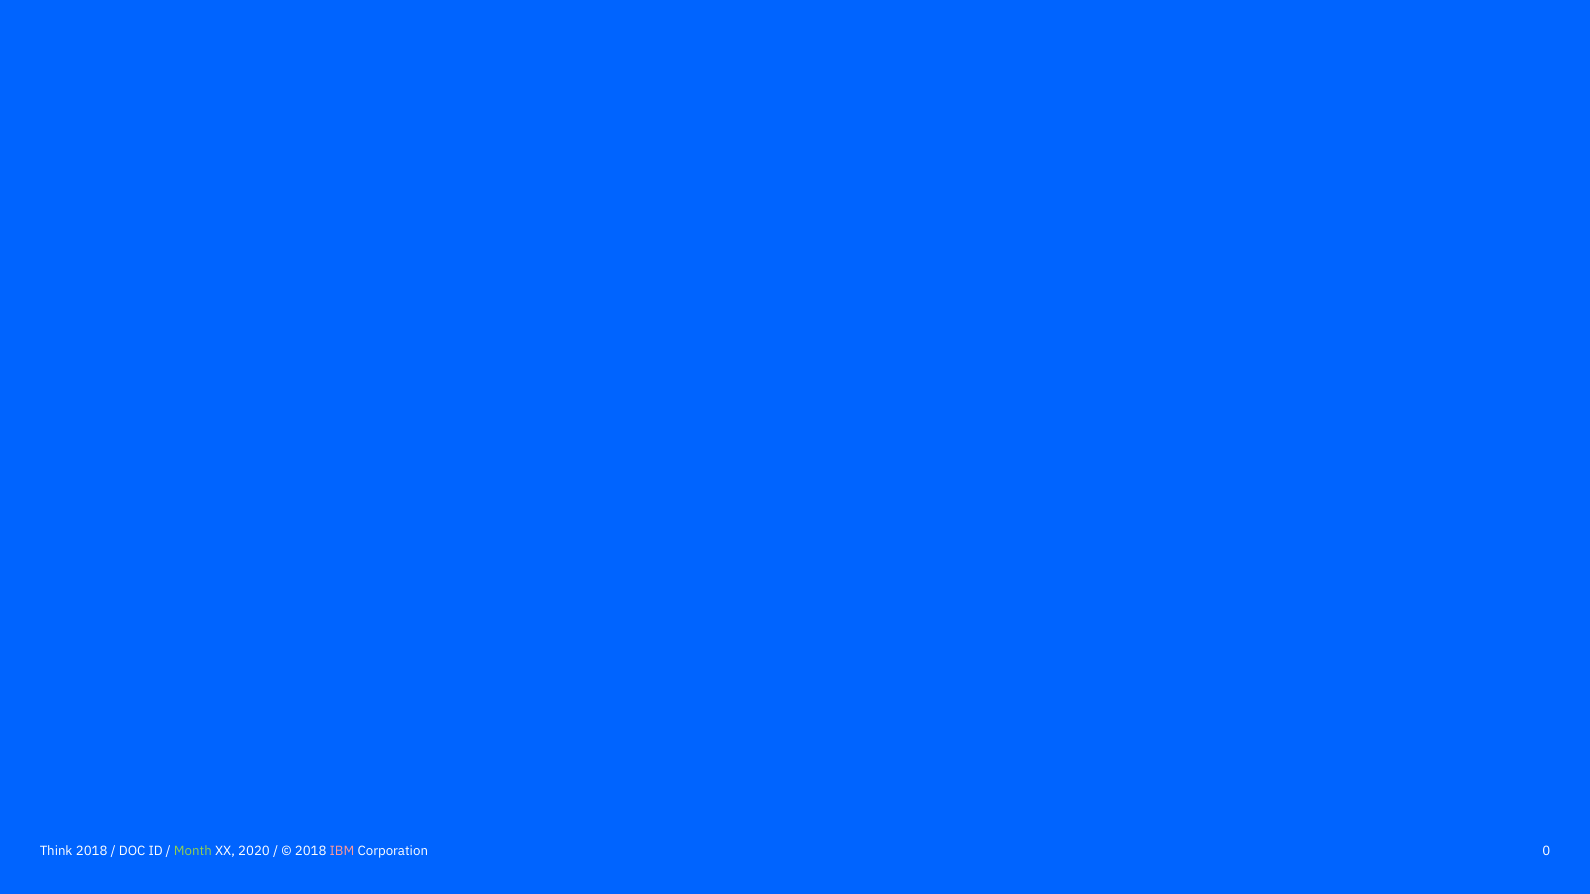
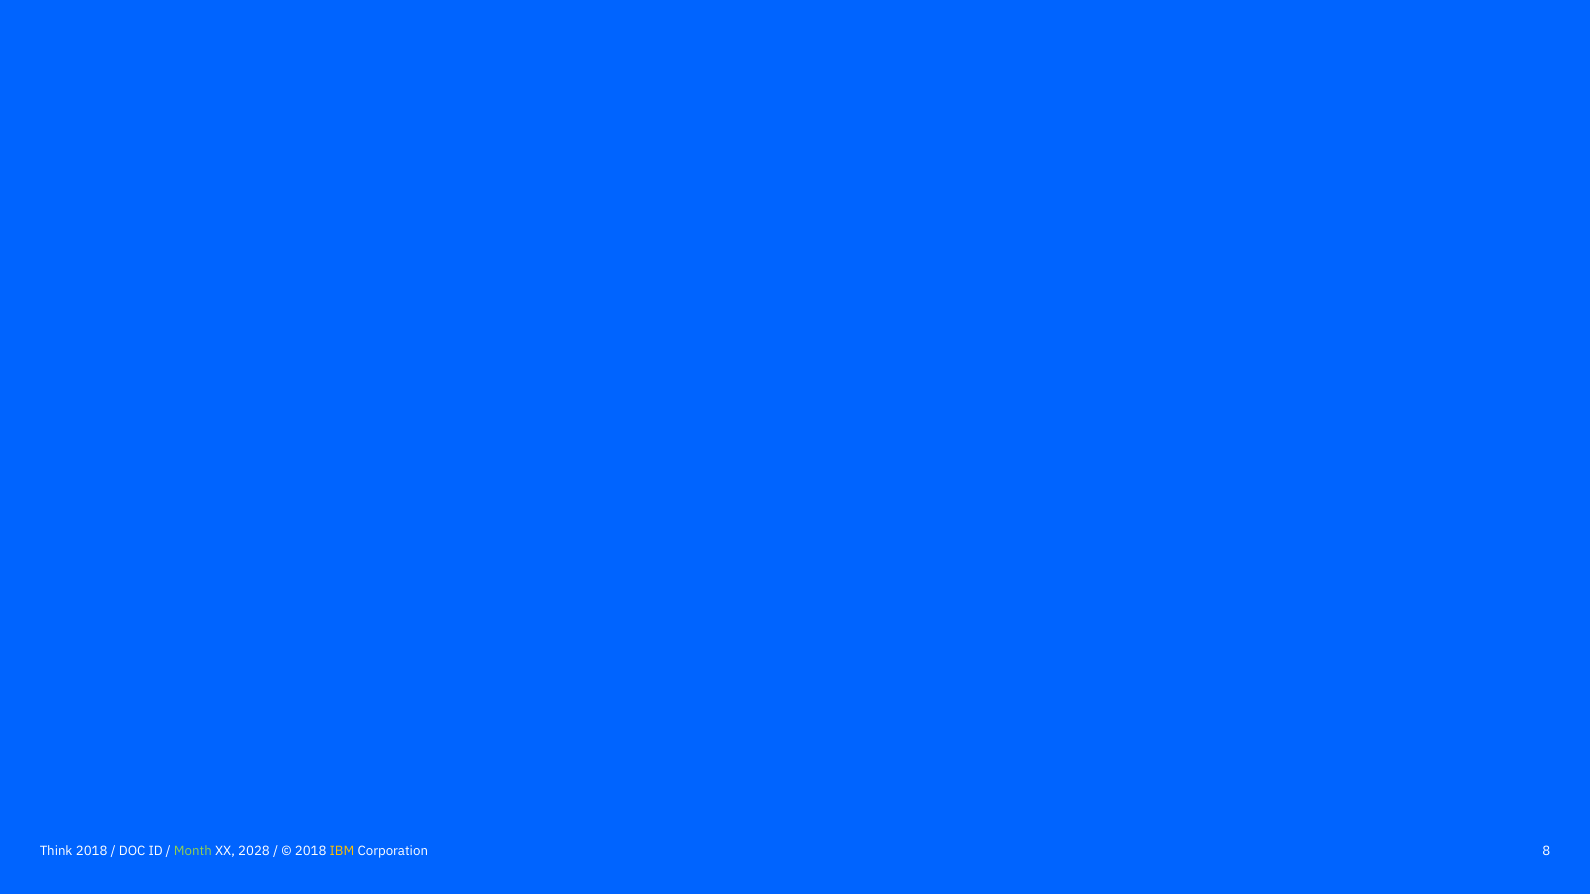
2020: 2020 -> 2028 (254, 851)
IBM colour: pink -> yellow (342, 851)
0: 0 -> 8 (1546, 851)
